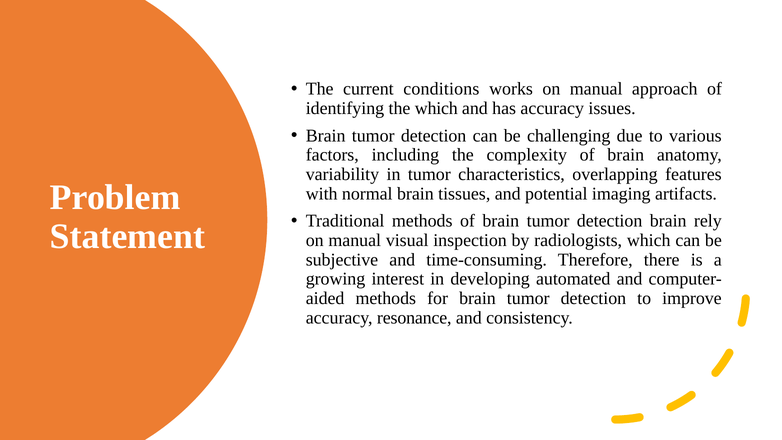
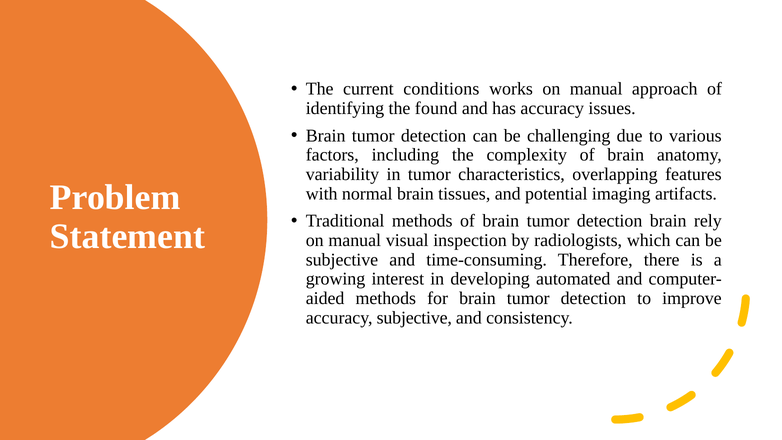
the which: which -> found (436, 108)
accuracy resonance: resonance -> subjective (414, 318)
